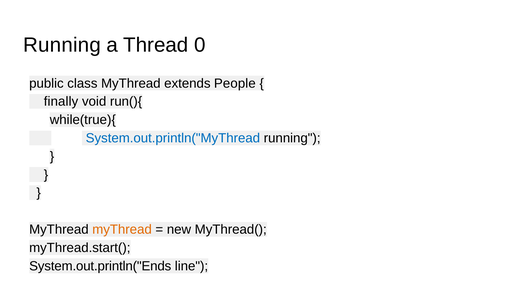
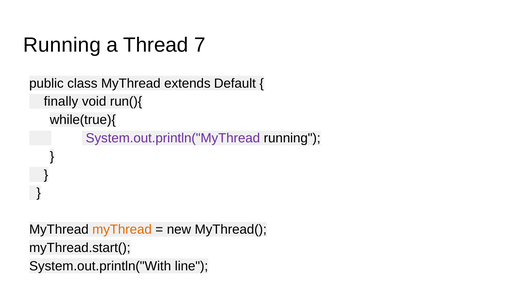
0: 0 -> 7 (200, 45)
People: People -> Default (235, 83)
System.out.println("MyThread colour: blue -> purple (173, 138)
System.out.println("Ends: System.out.println("Ends -> System.out.println("With (100, 266)
